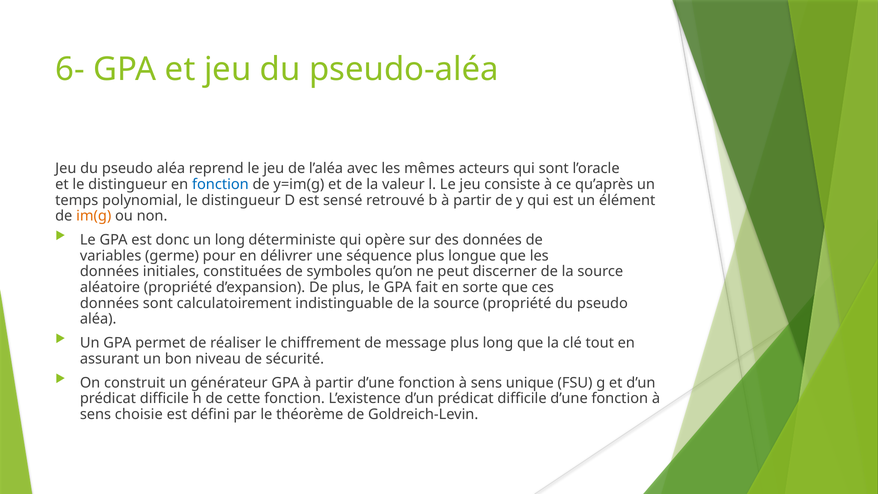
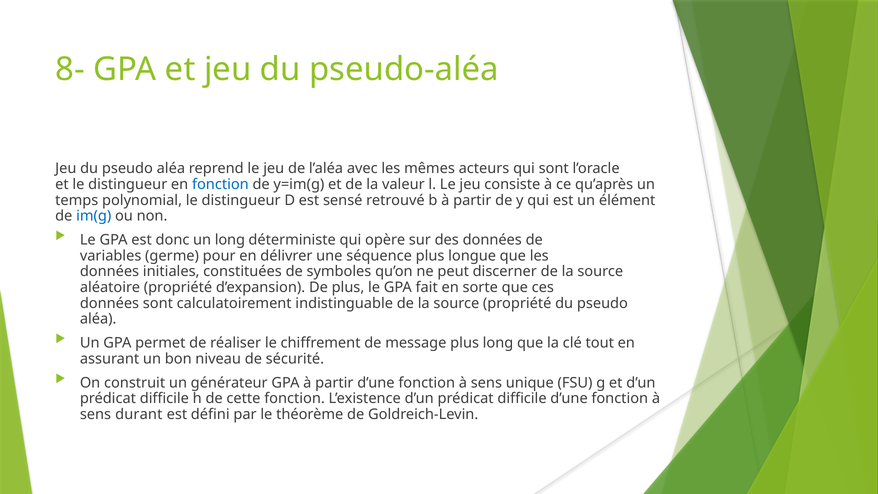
6-: 6- -> 8- (70, 69)
im(g colour: orange -> blue (94, 216)
choisie: choisie -> durant (139, 414)
